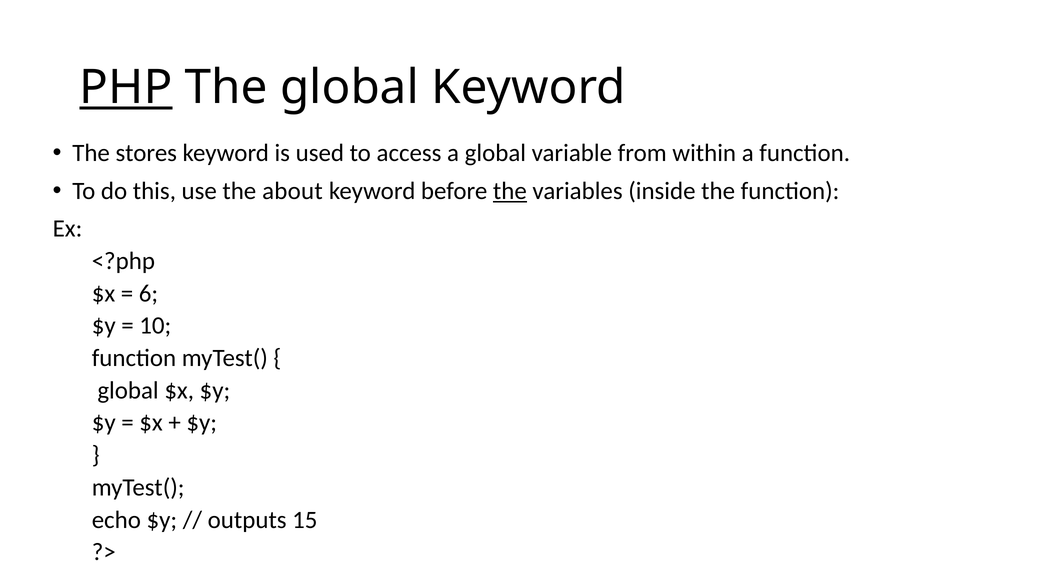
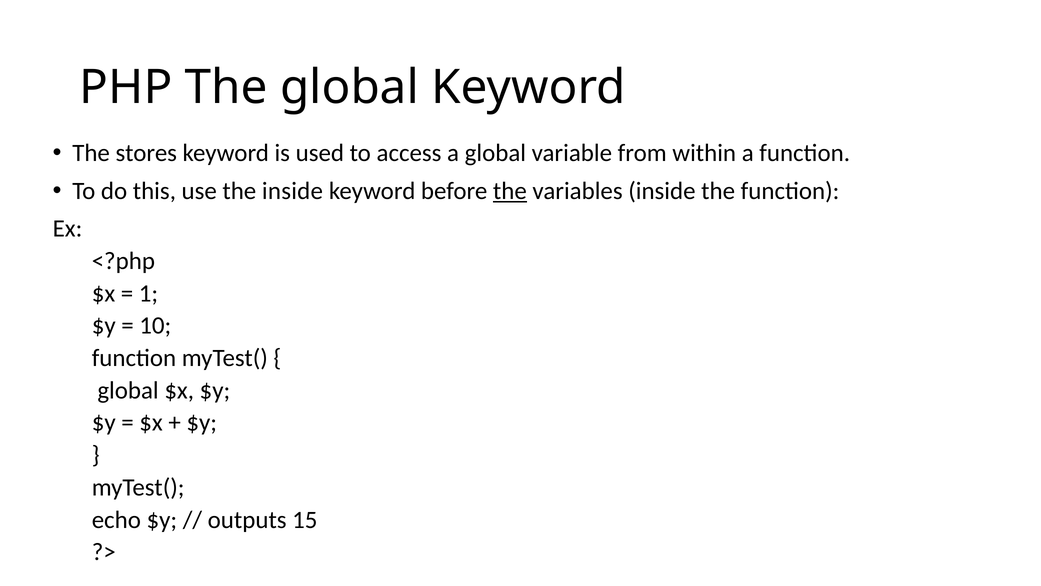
PHP underline: present -> none (126, 87)
the about: about -> inside (292, 191)
6: 6 -> 1 (148, 293)
